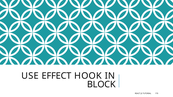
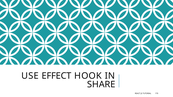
BLOCK: BLOCK -> SHARE (101, 85)
